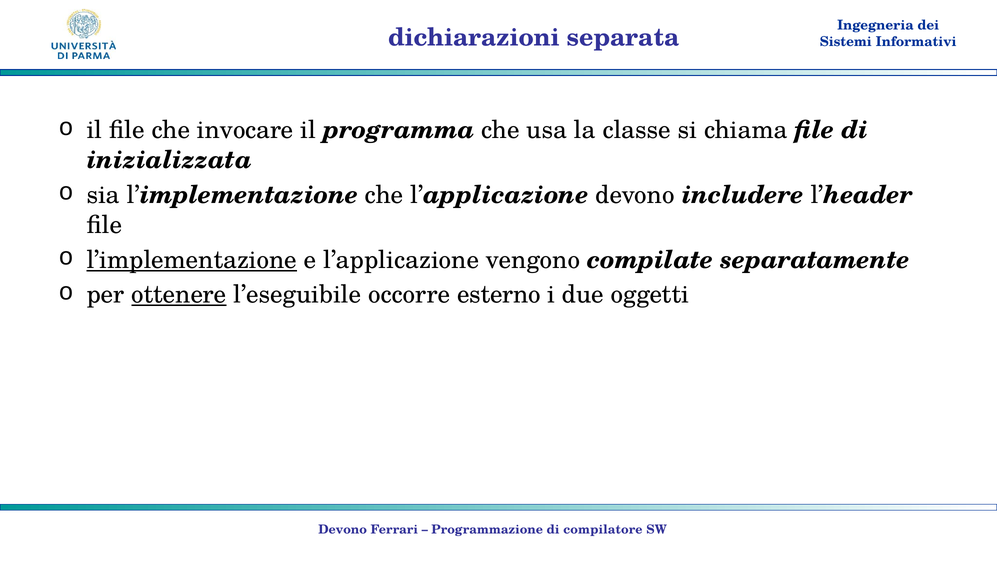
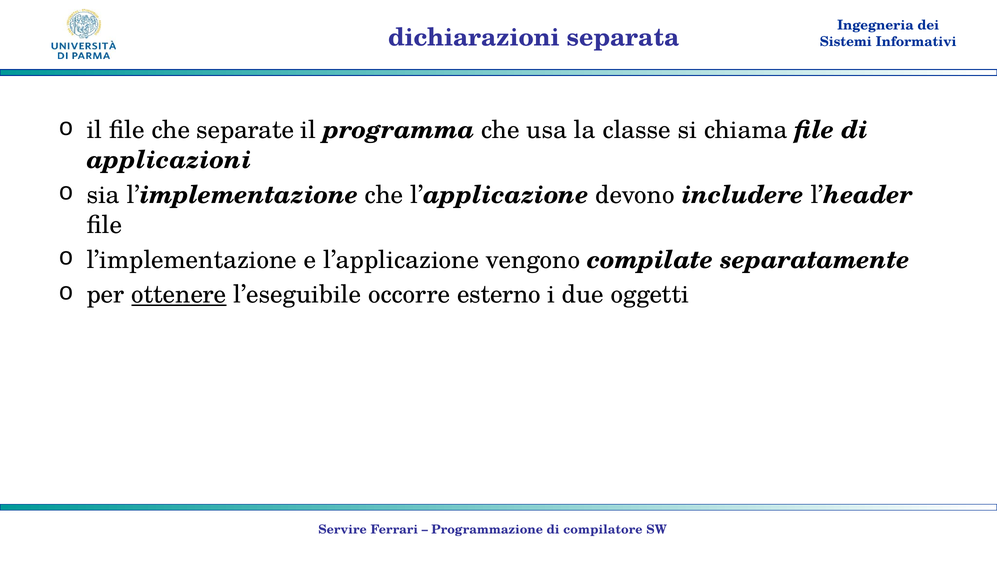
invocare: invocare -> separate (245, 130)
inizializzata: inizializzata -> applicazioni (169, 160)
l’implementazione underline: present -> none (192, 260)
Devono: Devono -> Servire (343, 529)
